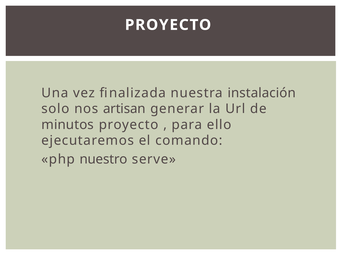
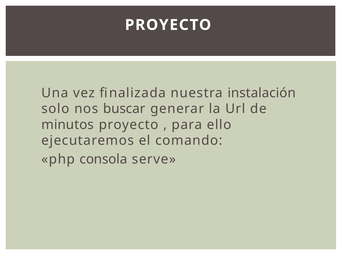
artisan: artisan -> buscar (124, 109)
nuestro: nuestro -> consola (103, 159)
